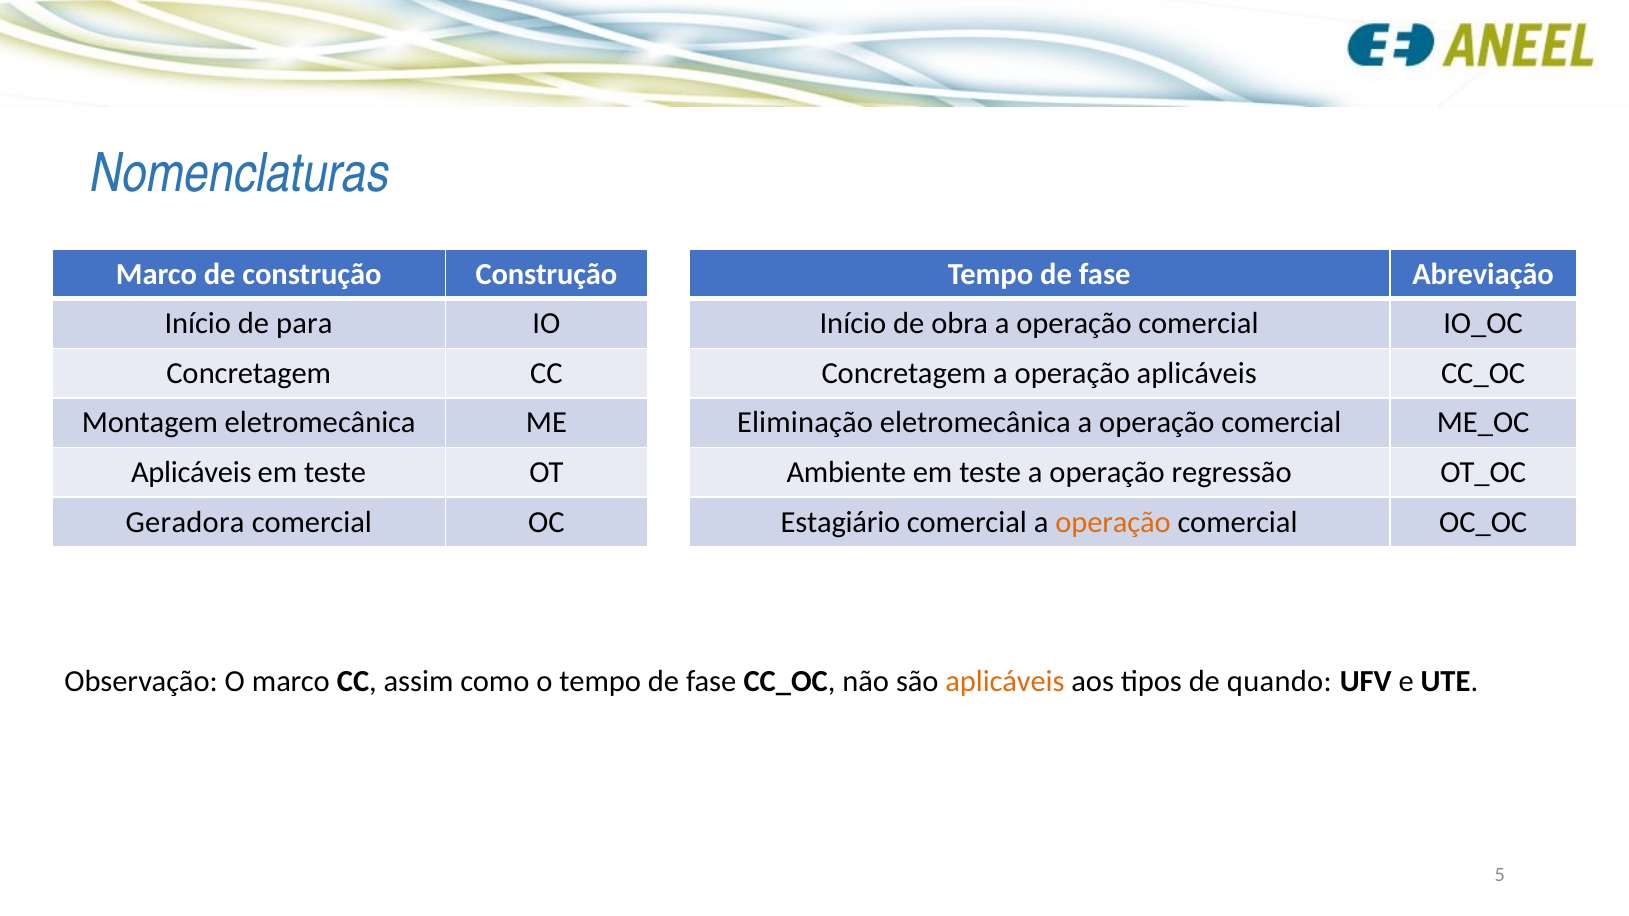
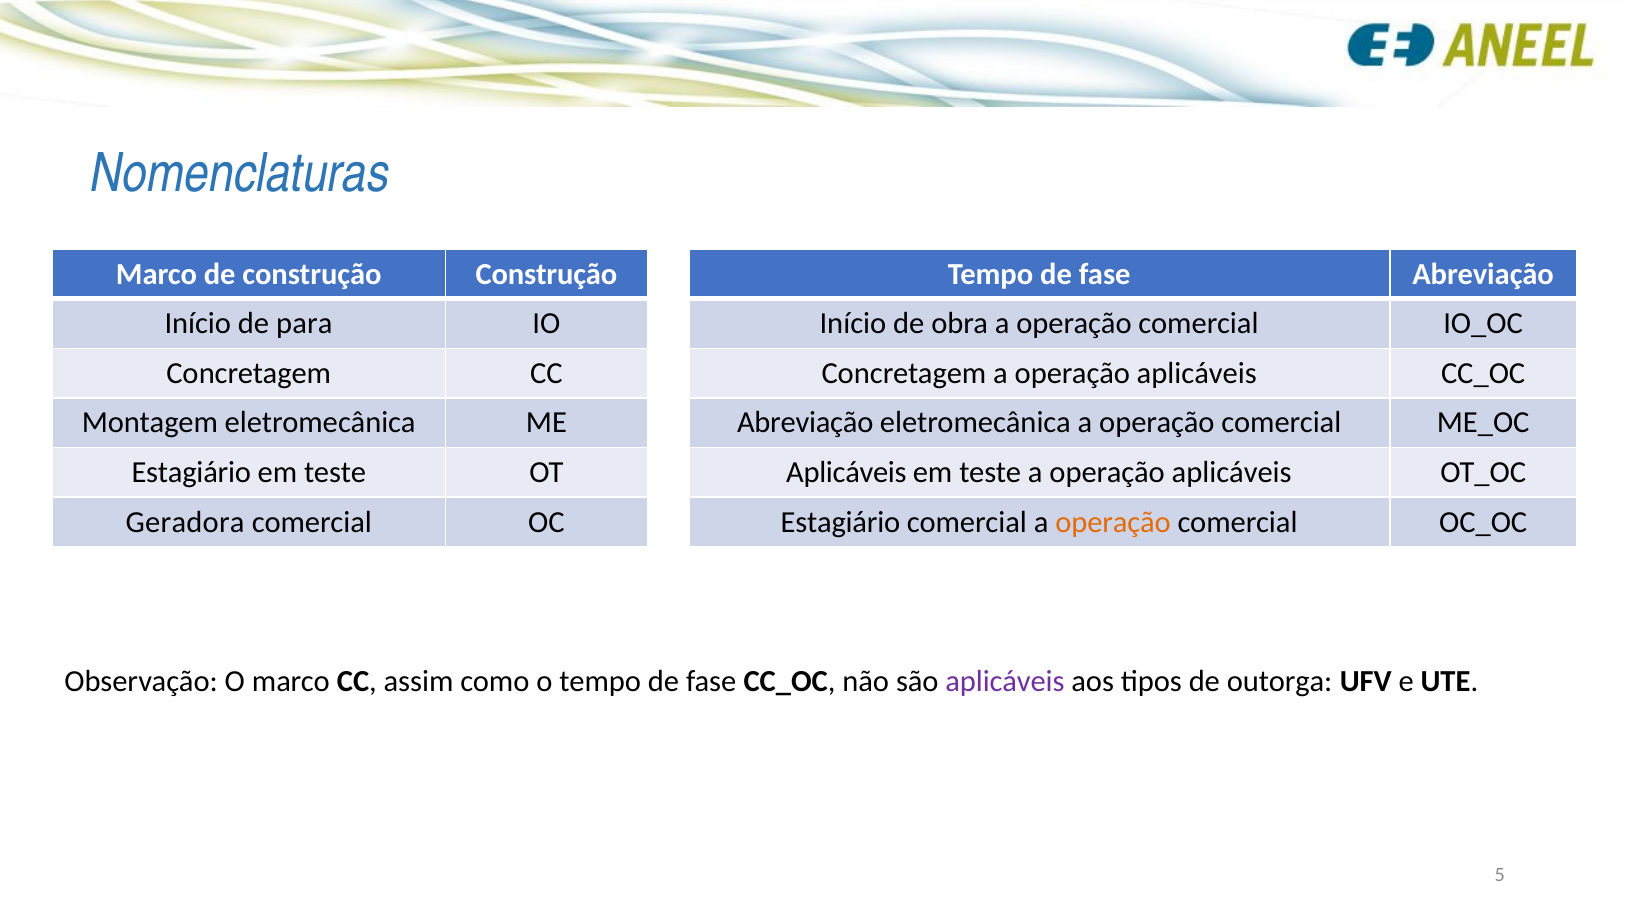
Eliminação: Eliminação -> Abreviação (805, 423)
Aplicáveis: Aplicáveis -> Estagiário (191, 473)
Ambiente: Ambiente -> Aplicáveis (846, 473)
teste a operação regressão: regressão -> aplicáveis (1232, 473)
aplicáveis colour: orange -> purple (1005, 681)
quando: quando -> outorga (1280, 681)
